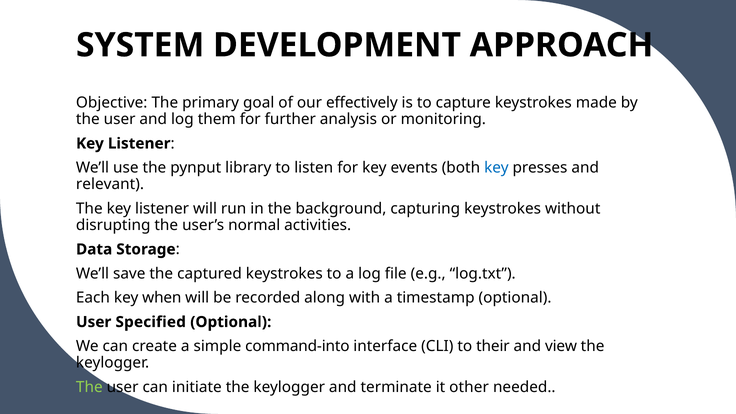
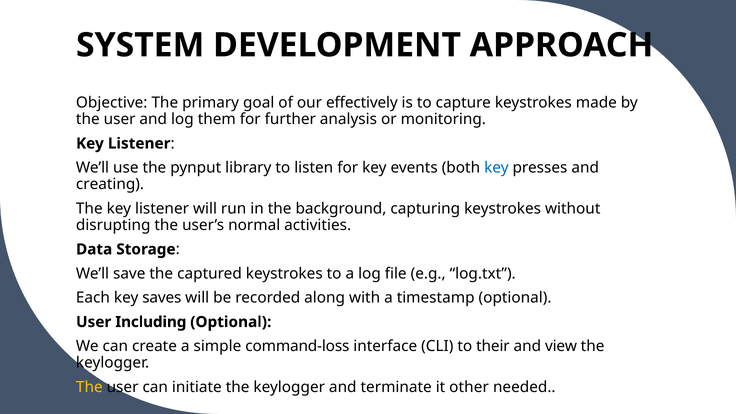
relevant: relevant -> creating (110, 184)
when: when -> saves (162, 298)
Specified: Specified -> Including (151, 322)
command-into: command-into -> command-loss (297, 346)
The colour: light green -> yellow (89, 387)
